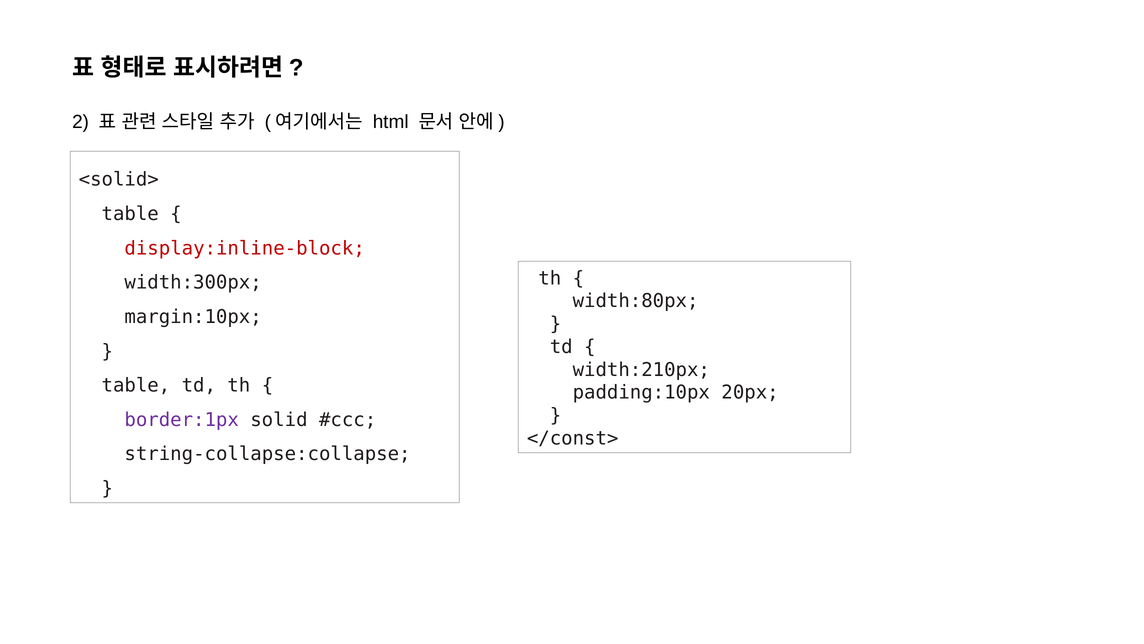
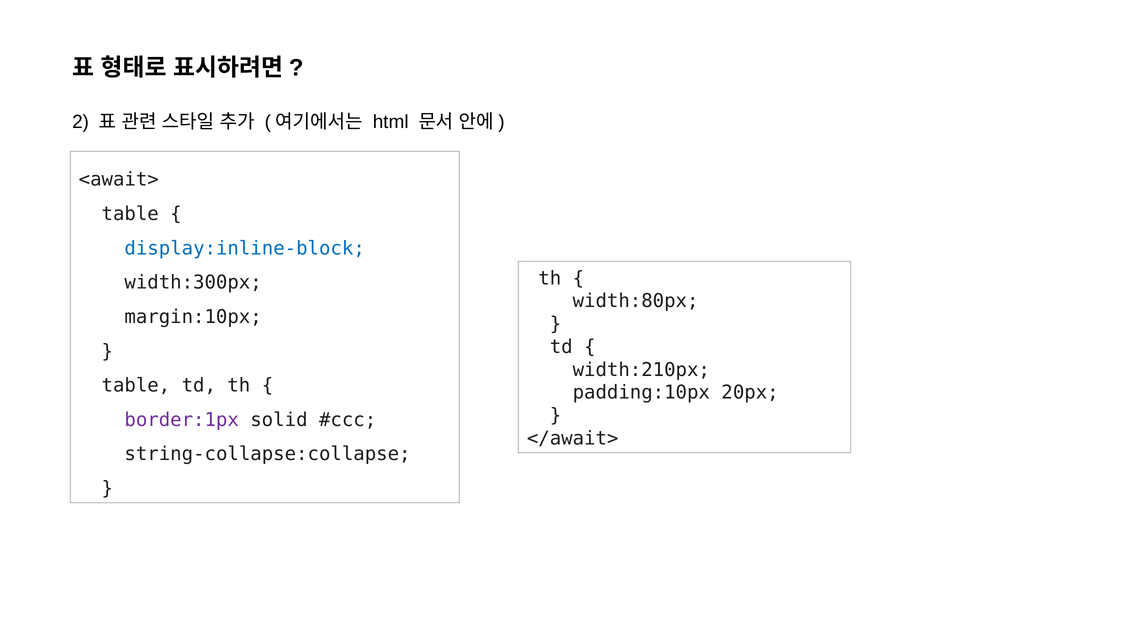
<solid>: <solid> -> <await> (119, 180)
display:inline-block colour: red -> blue (245, 248)
</const>: </const> -> </await> (573, 438)
